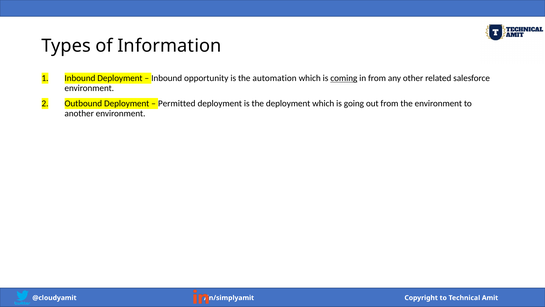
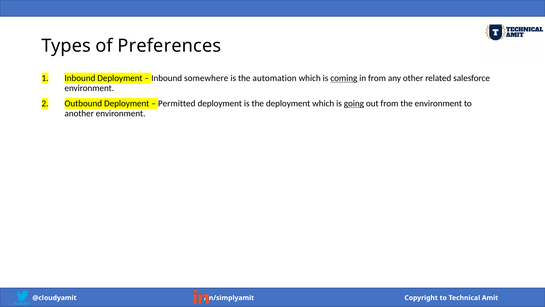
Information: Information -> Preferences (169, 46)
opportunity: opportunity -> somewhere (206, 78)
going underline: none -> present (354, 103)
